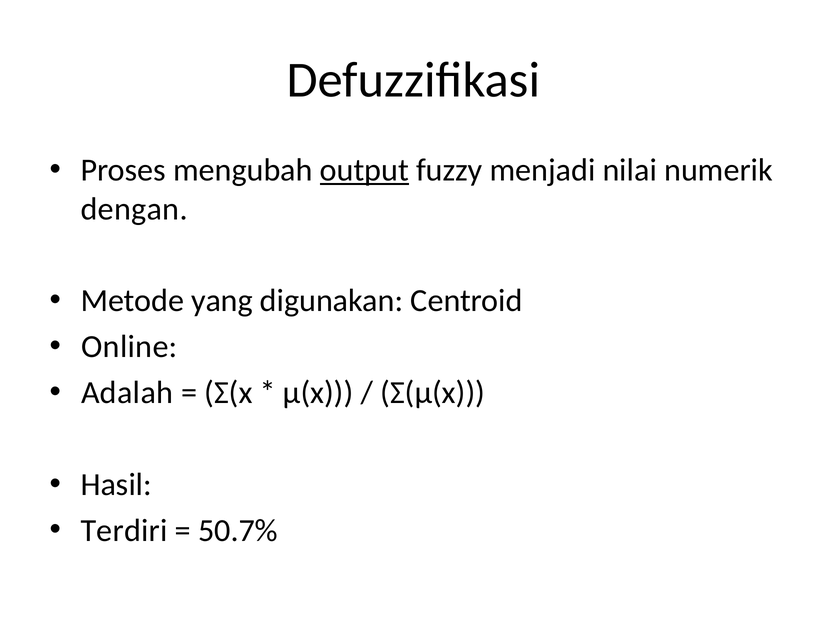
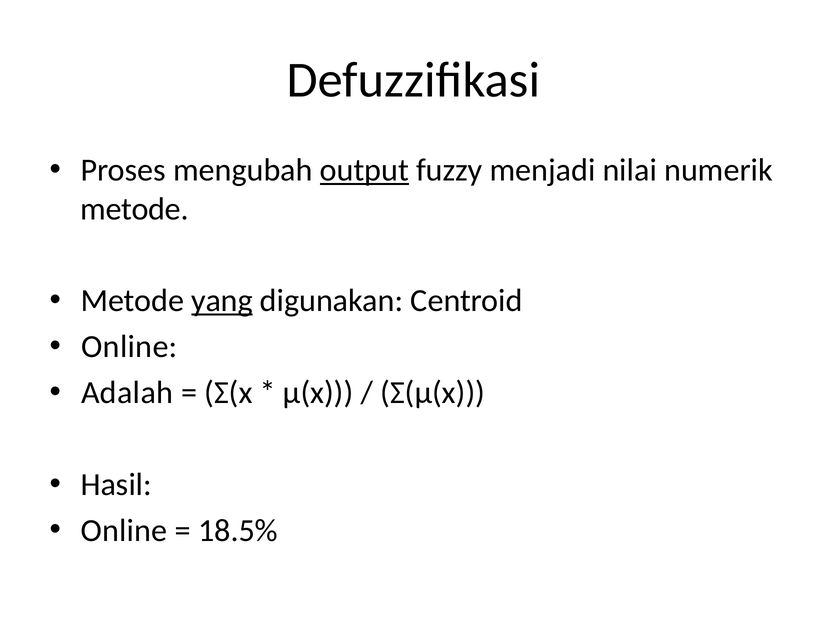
dengan: dengan -> metode (134, 209)
yang underline: none -> present (222, 301)
Terdiri: Terdiri -> Online (124, 531)
50.7%: 50.7% -> 18.5% (238, 531)
